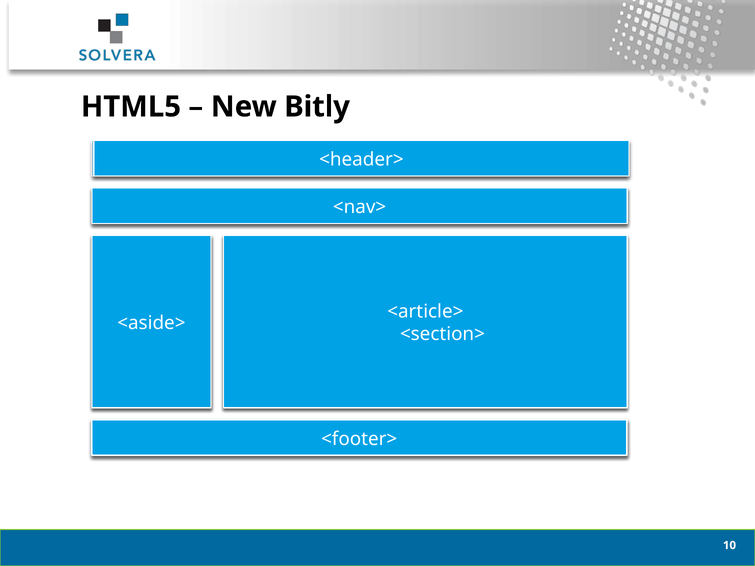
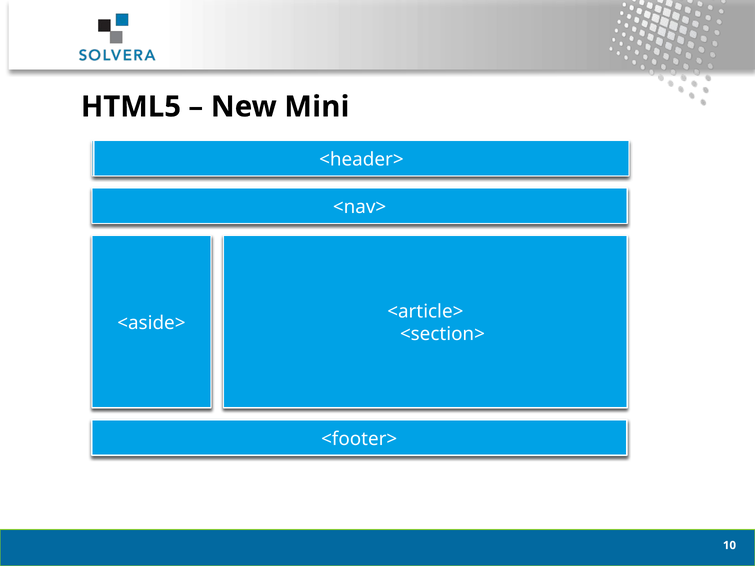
Bitly: Bitly -> Mini (317, 107)
